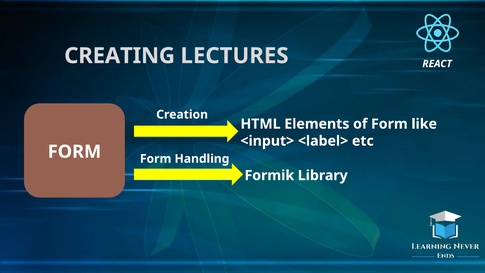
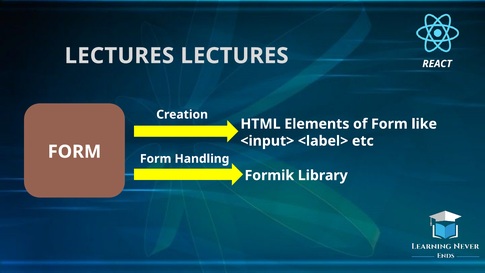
CREATING: CREATING -> LECTURES (119, 56)
